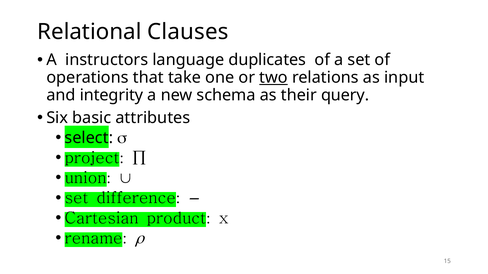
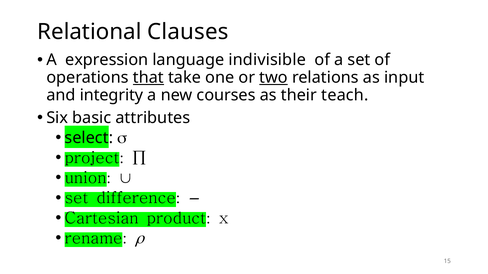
instructors: instructors -> expression (107, 60)
duplicates: duplicates -> indivisible (267, 60)
that underline: none -> present (148, 78)
schema: schema -> courses (226, 95)
query: query -> teach (345, 95)
